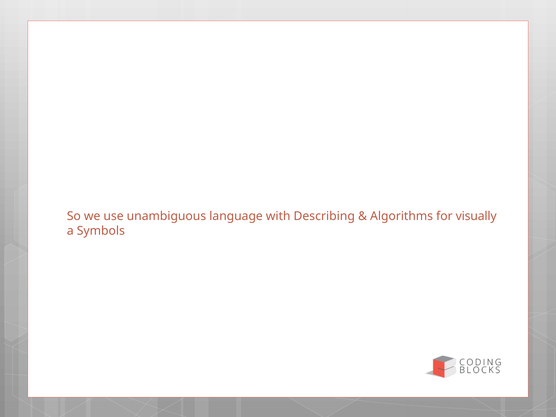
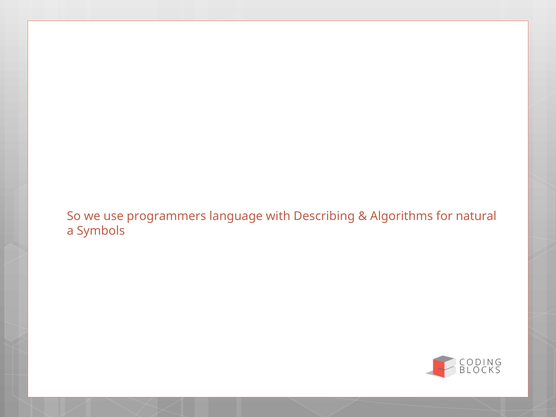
unambiguous: unambiguous -> programmers (166, 216)
visually: visually -> natural (476, 216)
